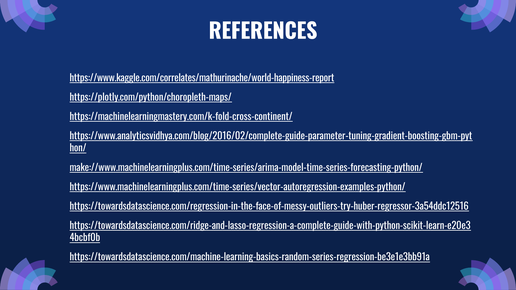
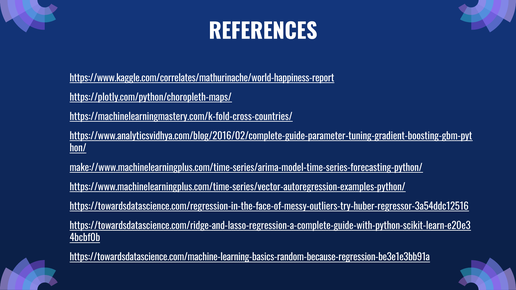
https://machinelearningmastery.com/k-fold-cross-continent/: https://machinelearningmastery.com/k-fold-cross-continent/ -> https://machinelearningmastery.com/k-fold-cross-countries/ (181, 117)
https://towardsdatascience.com/machine-learning-basics-random-series-regression-be3e1e3bb91a: https://towardsdatascience.com/machine-learning-basics-random-series-regression-be3e1e3bb91a -> https://towardsdatascience.com/machine-learning-basics-random-because-regression-be3e1e3bb91a (250, 258)
